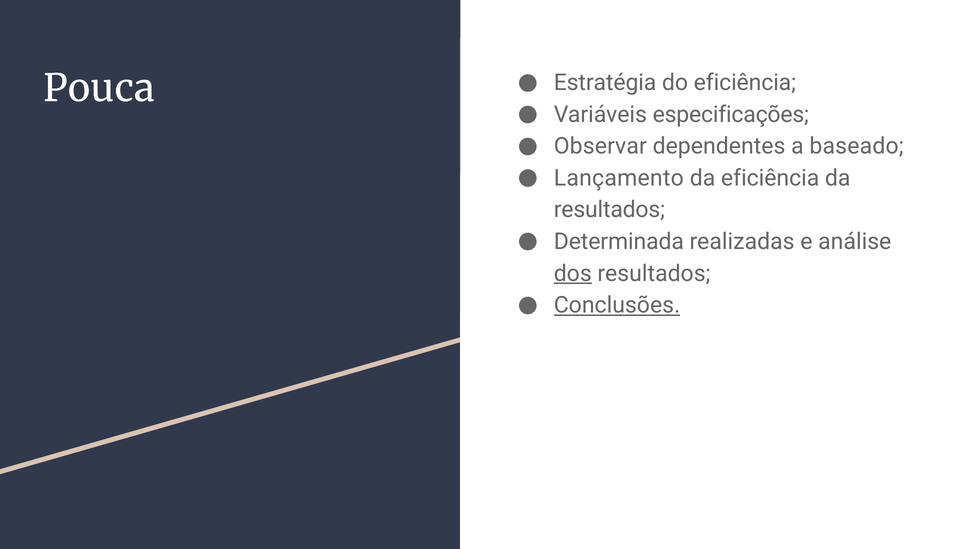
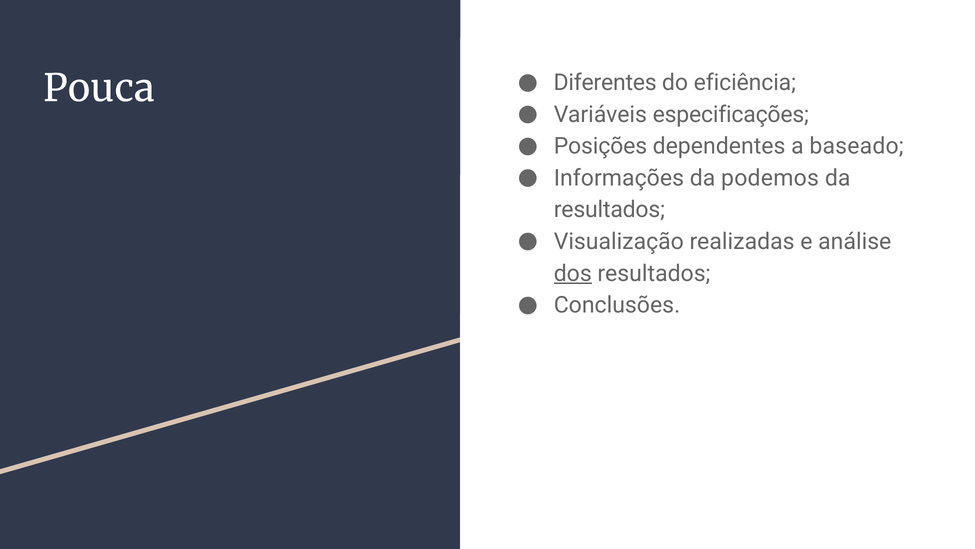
Estratégia: Estratégia -> Diferentes (605, 83)
Observar: Observar -> Posições (600, 146)
Lançamento: Lançamento -> Informações (619, 178)
da eficiência: eficiência -> podemos (770, 178)
Determinada: Determinada -> Visualização (619, 241)
Conclusões underline: present -> none (617, 305)
